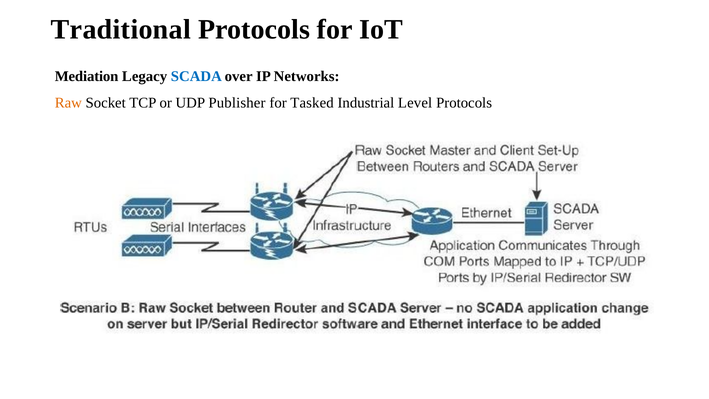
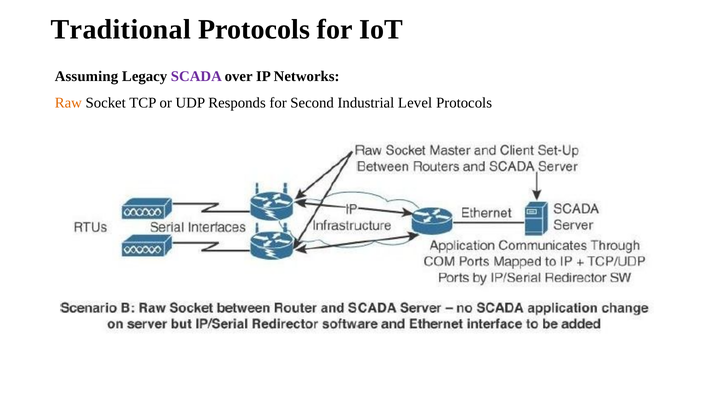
Mediation: Mediation -> Assuming (86, 76)
SCADA colour: blue -> purple (196, 76)
Publisher: Publisher -> Responds (237, 103)
Tasked: Tasked -> Second (312, 103)
